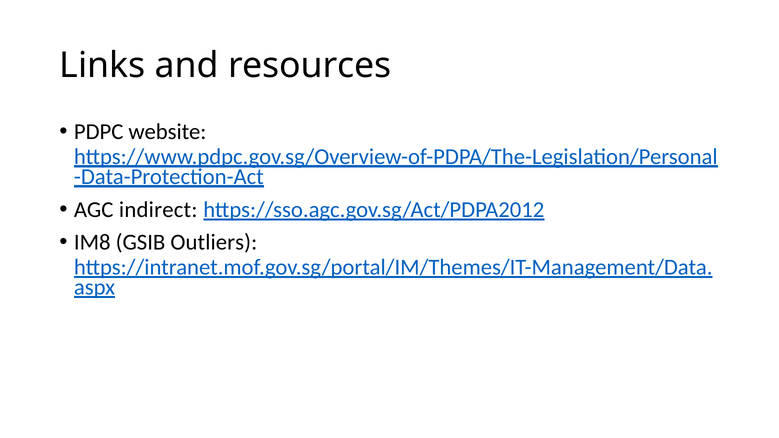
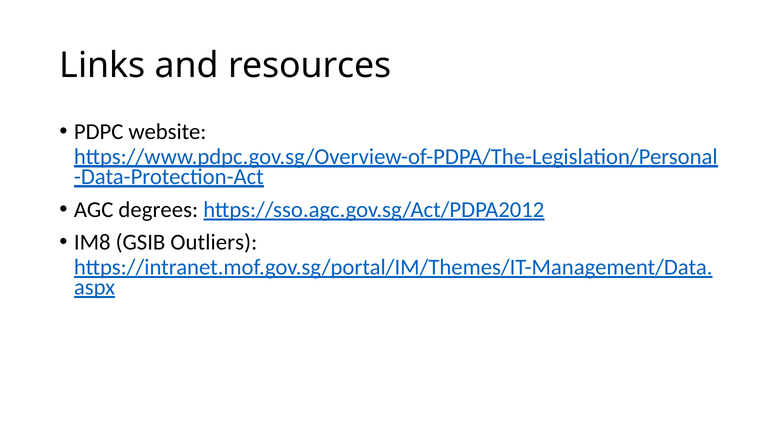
indirect: indirect -> degrees (158, 210)
